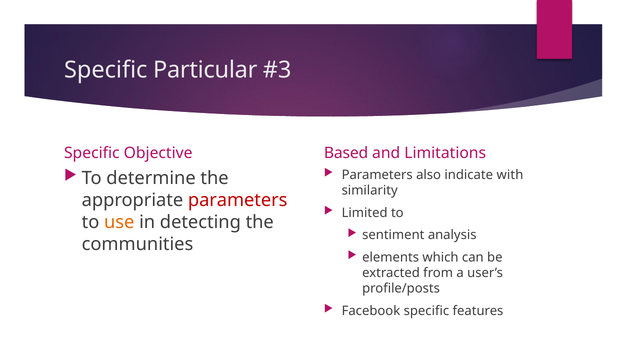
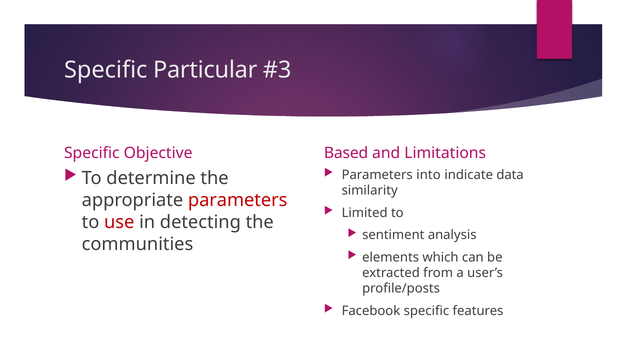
also: also -> into (429, 175)
with: with -> data (510, 175)
use colour: orange -> red (119, 222)
